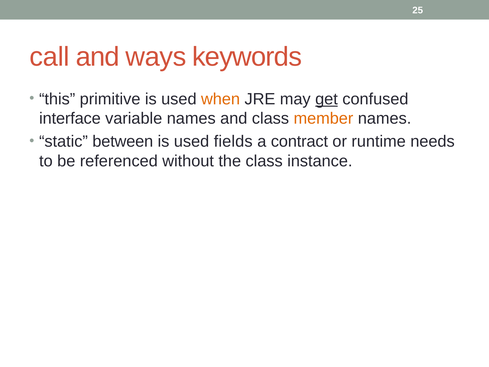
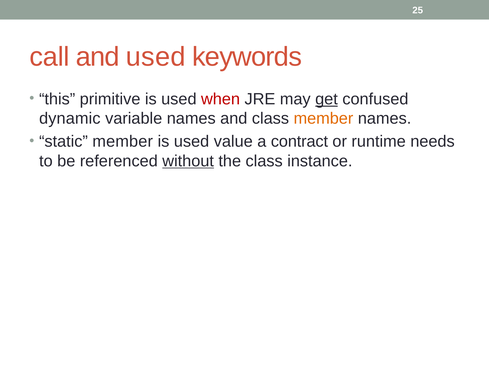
and ways: ways -> used (156, 57)
when colour: orange -> red (221, 99)
interface: interface -> dynamic (70, 119)
static between: between -> member (123, 141)
fields: fields -> value (233, 141)
without underline: none -> present (188, 161)
